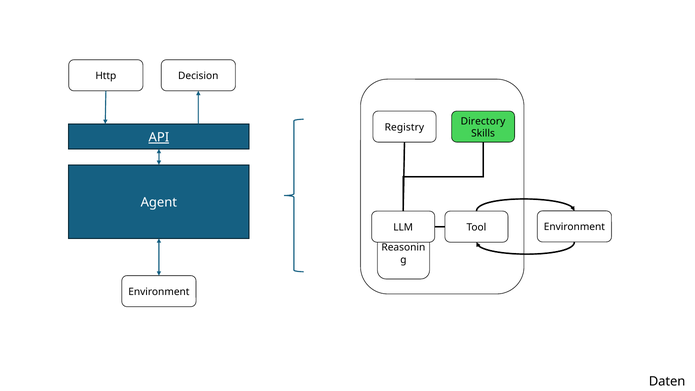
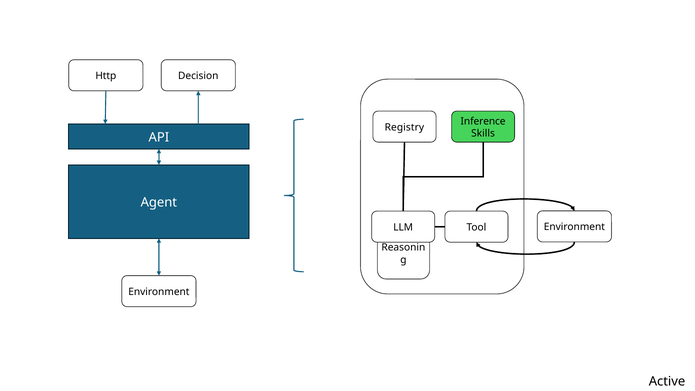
Directory: Directory -> Inference (483, 121)
API underline: present -> none (159, 137)
Daten: Daten -> Active (667, 381)
